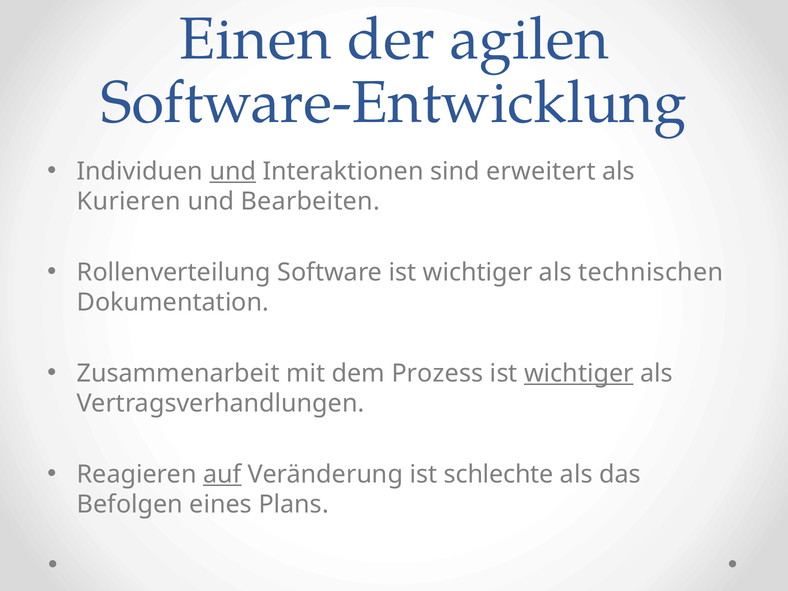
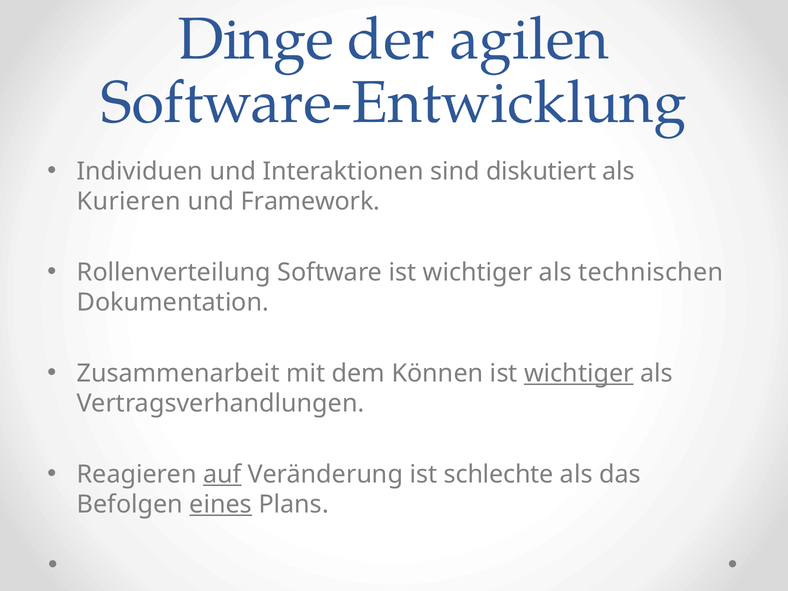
Einen: Einen -> Dinge (256, 39)
und underline: present -> none (233, 171)
erweitert: erweitert -> diskutiert (541, 171)
Bearbeiten: Bearbeiten -> Framework (311, 201)
Prozess: Prozess -> Können (437, 373)
eines underline: none -> present (221, 505)
